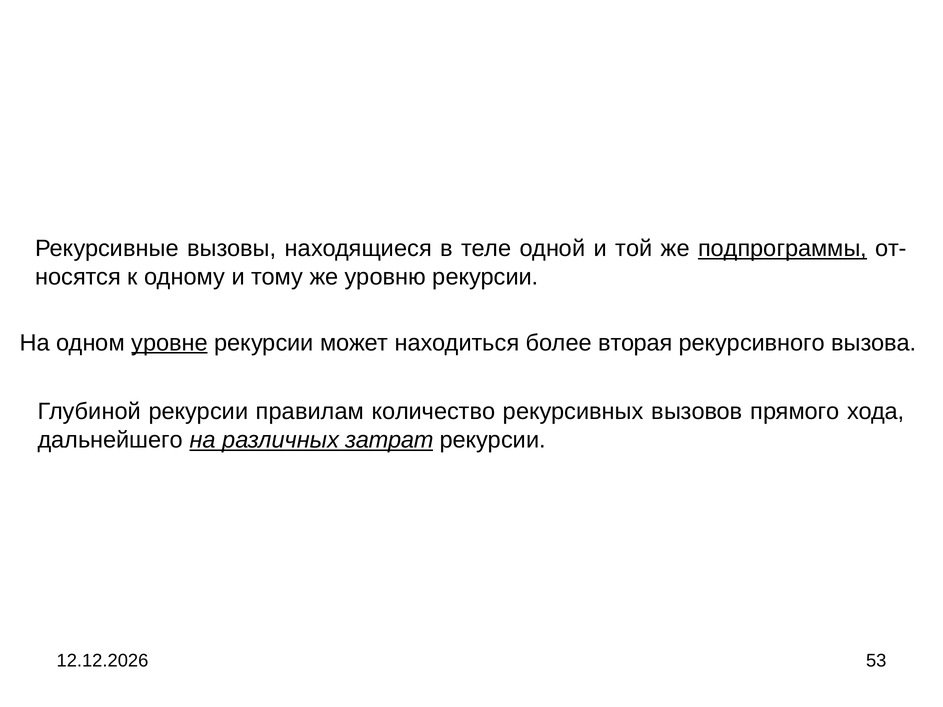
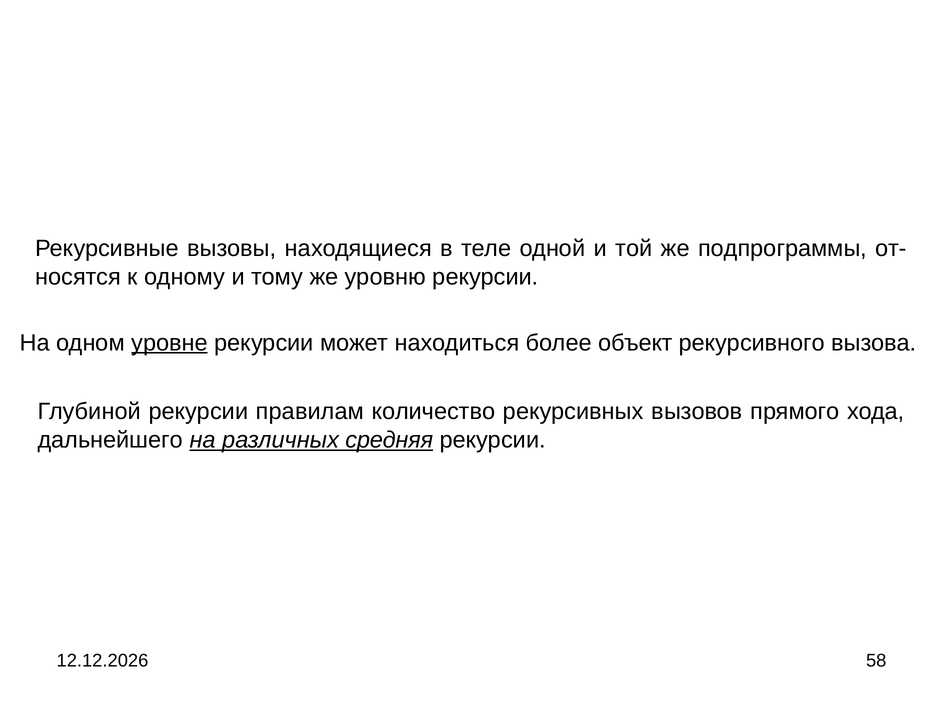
подпрограммы underline: present -> none (783, 249)
вторая: вторая -> объект (635, 343)
затрат: затрат -> средняя (389, 440)
53: 53 -> 58 (876, 661)
